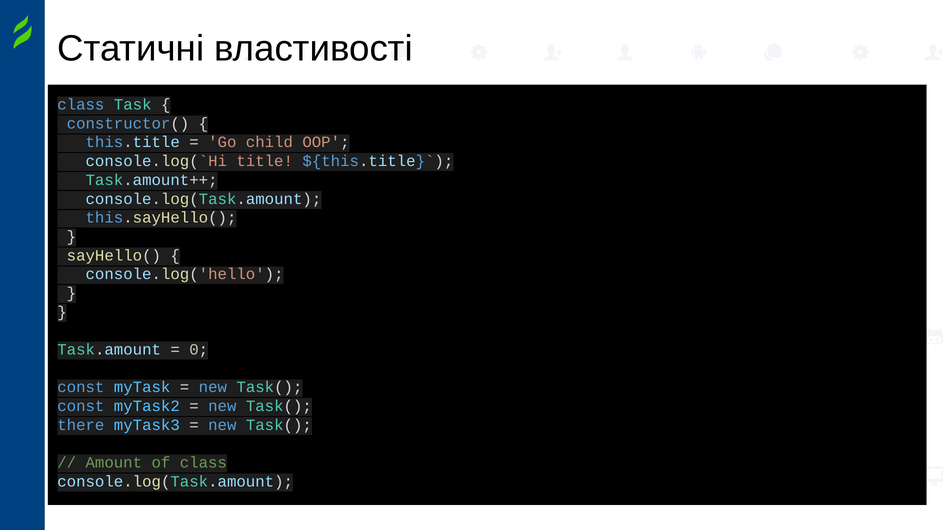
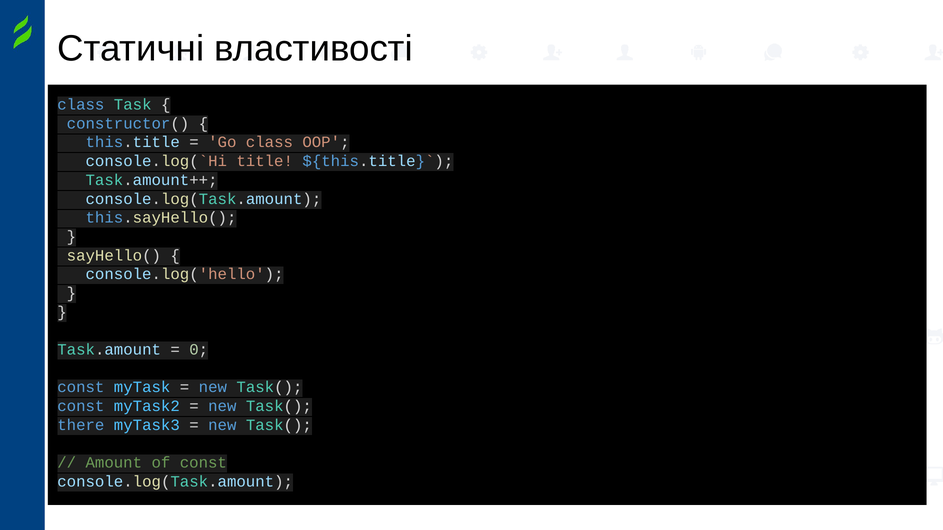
Go child: child -> class (269, 142)
of class: class -> const (203, 463)
